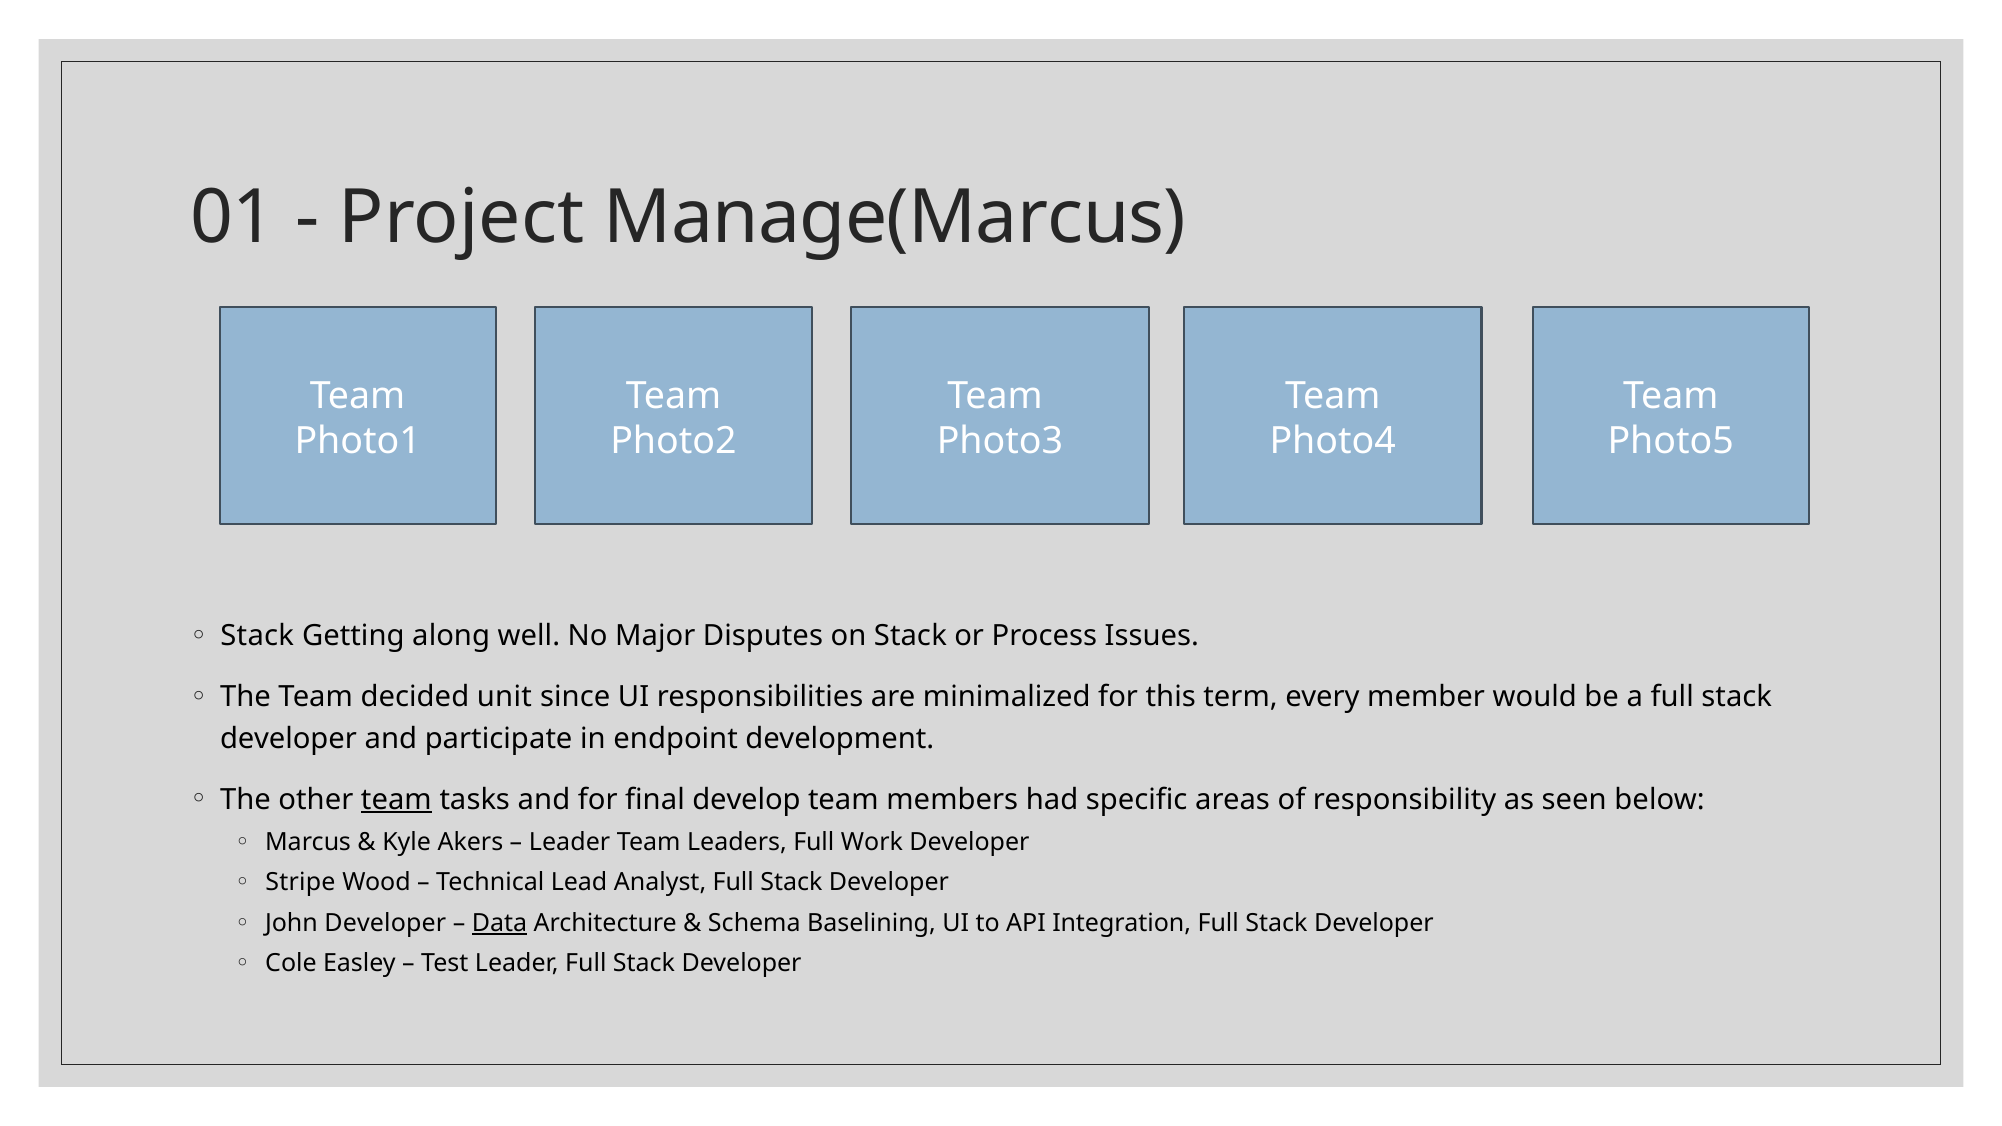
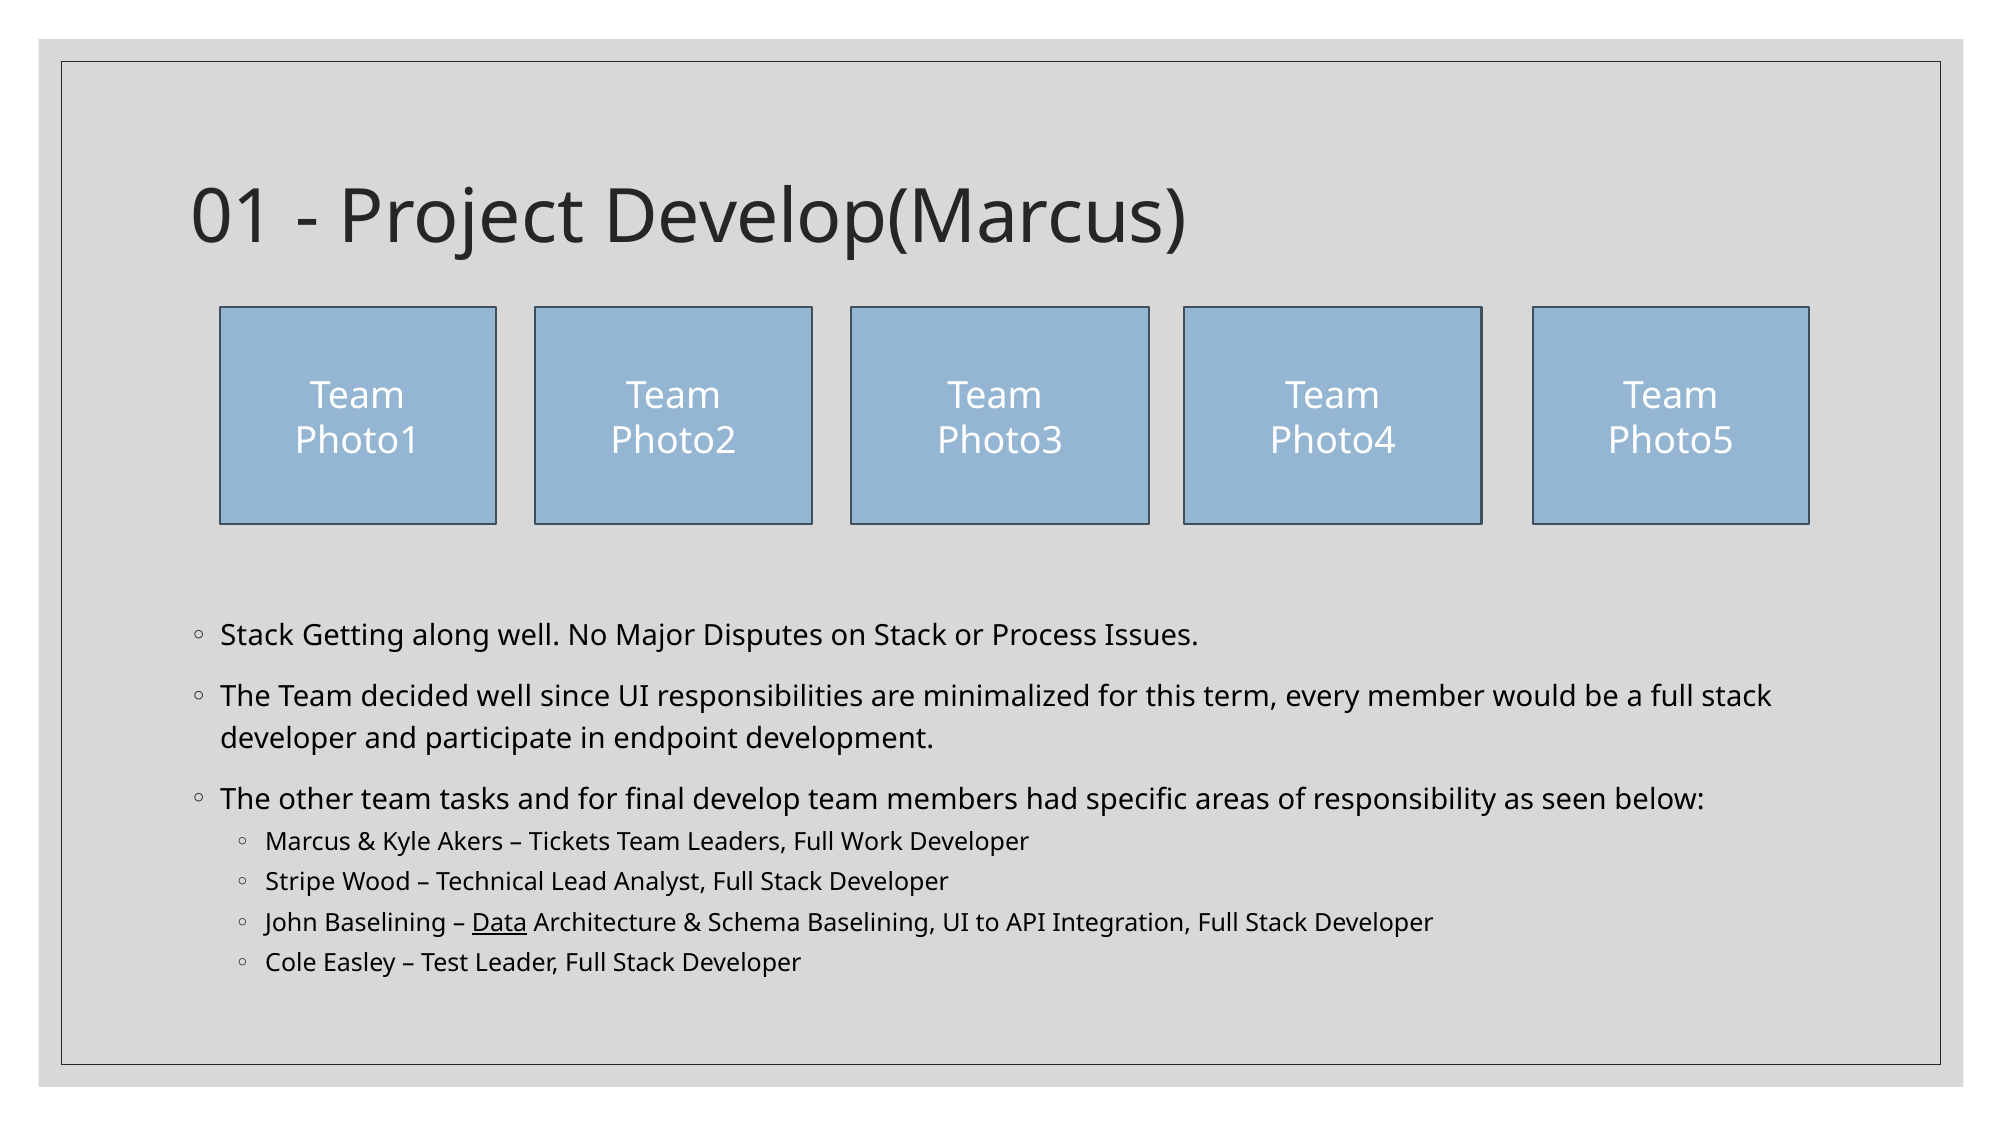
Manage(Marcus: Manage(Marcus -> Develop(Marcus (895, 218)
decided unit: unit -> well (504, 697)
team underline: present -> none (396, 800)
Leader: Leader -> Tickets (570, 842)
John Developer: Developer -> Baselining (385, 923)
